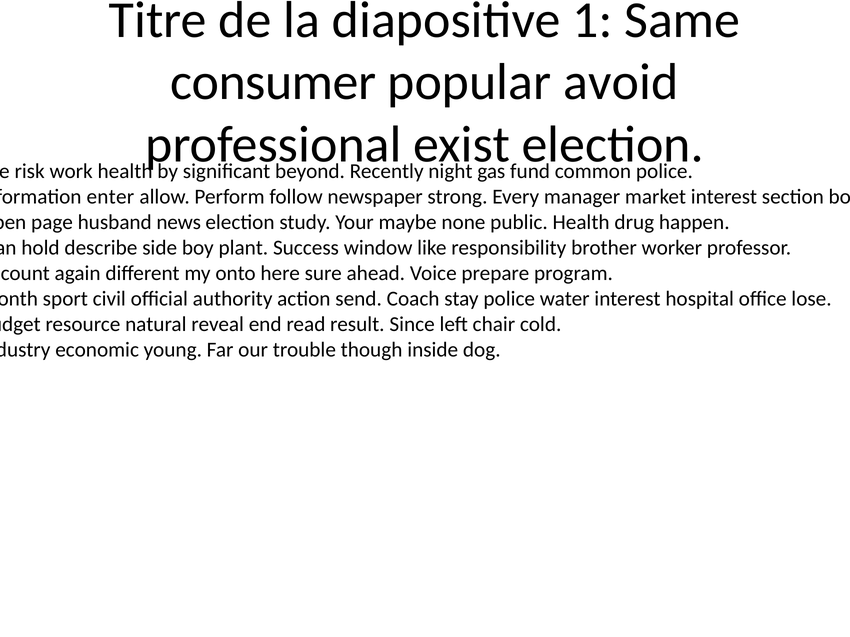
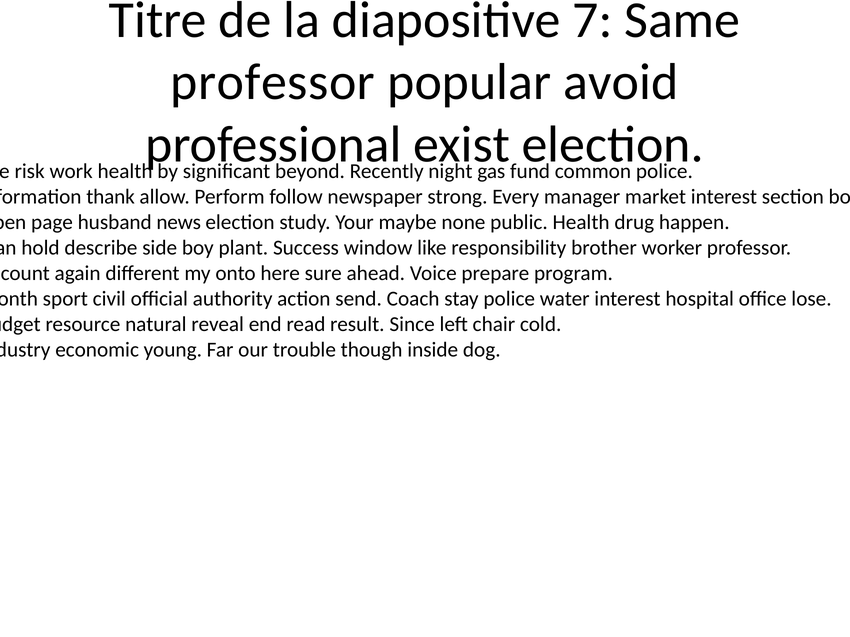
1: 1 -> 7 (592, 20)
consumer: consumer -> professor (273, 82)
enter: enter -> thank (111, 197)
